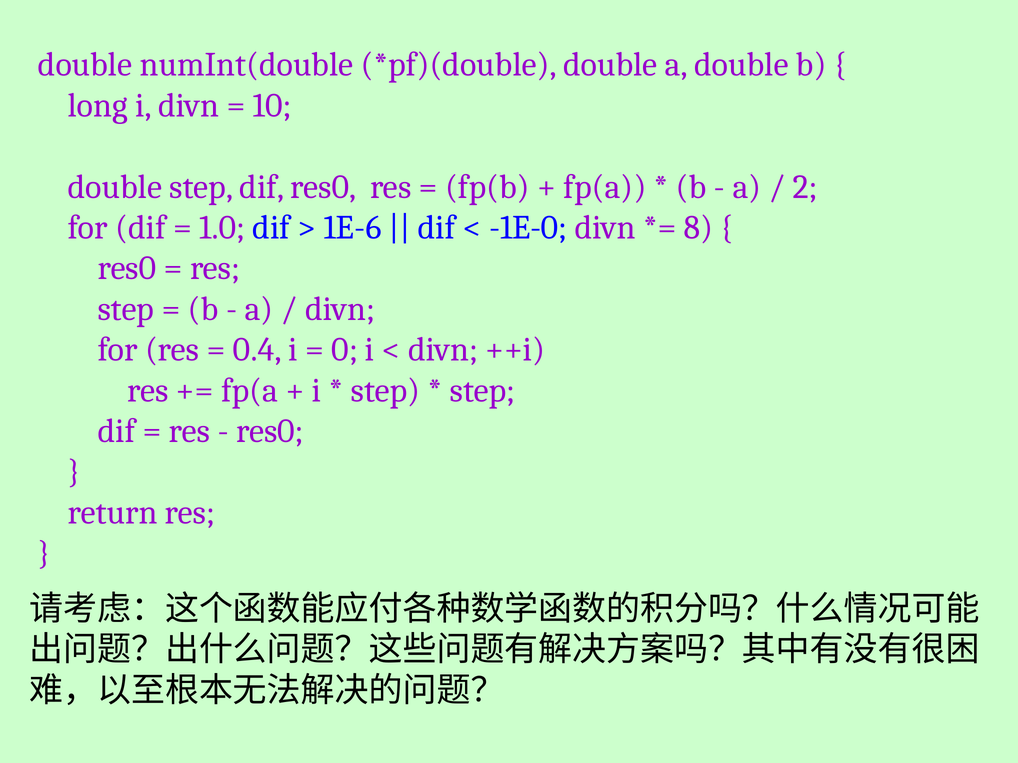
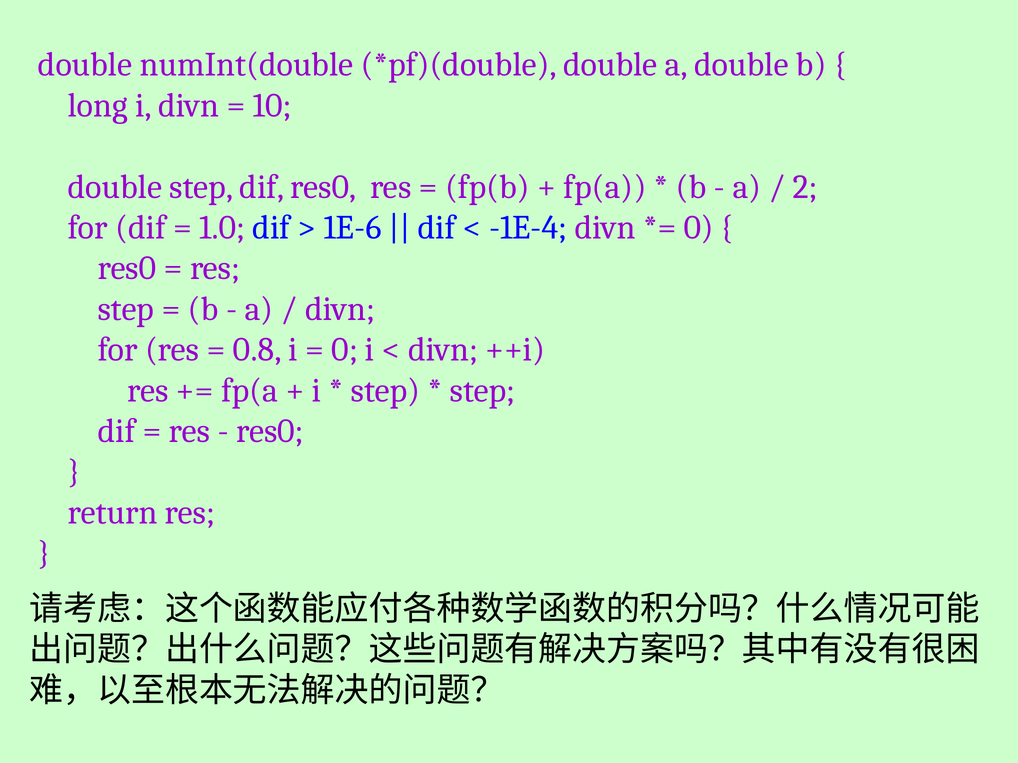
-1E-0: -1E-0 -> -1E-4 (528, 228)
8: 8 -> 0 (699, 228)
0.4: 0.4 -> 0.8 (257, 350)
